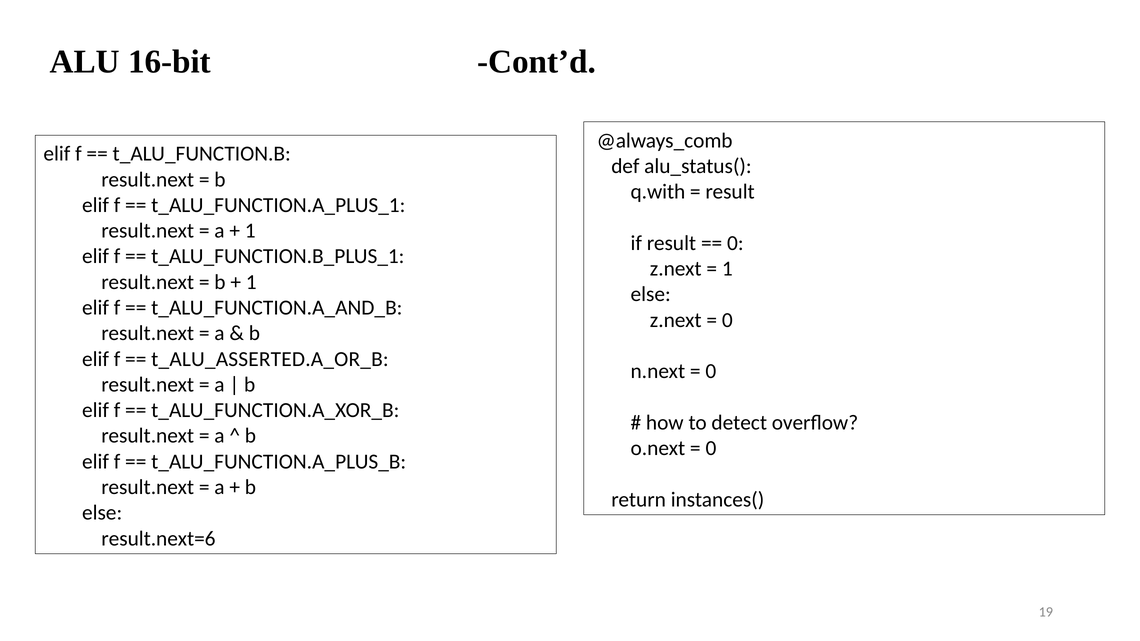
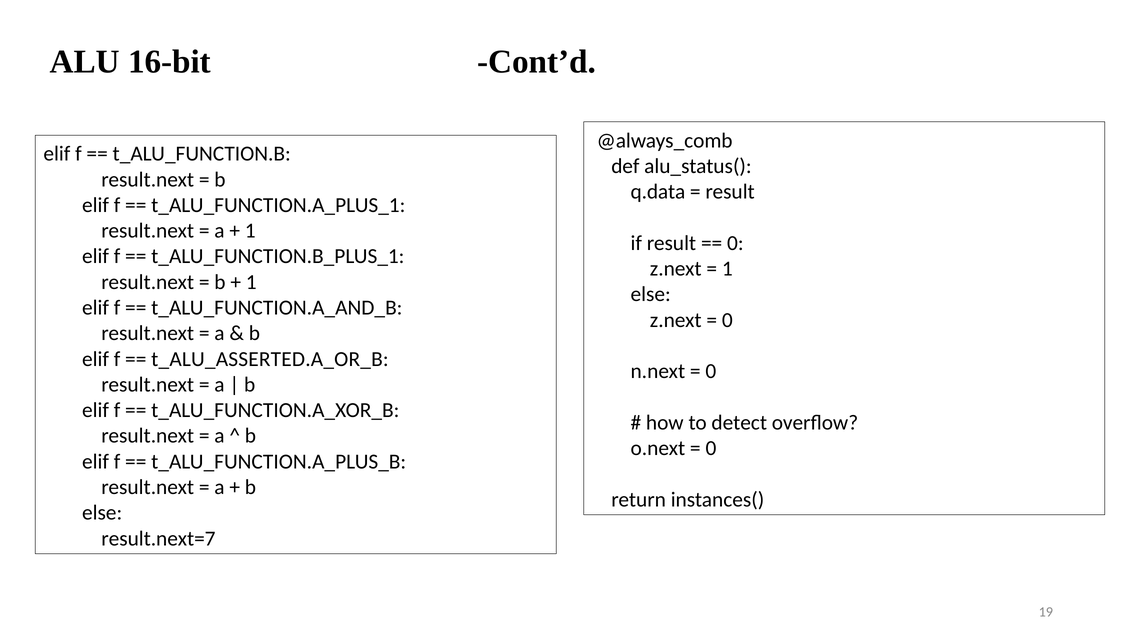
q.with: q.with -> q.data (658, 192)
result.next=6: result.next=6 -> result.next=7 (158, 539)
